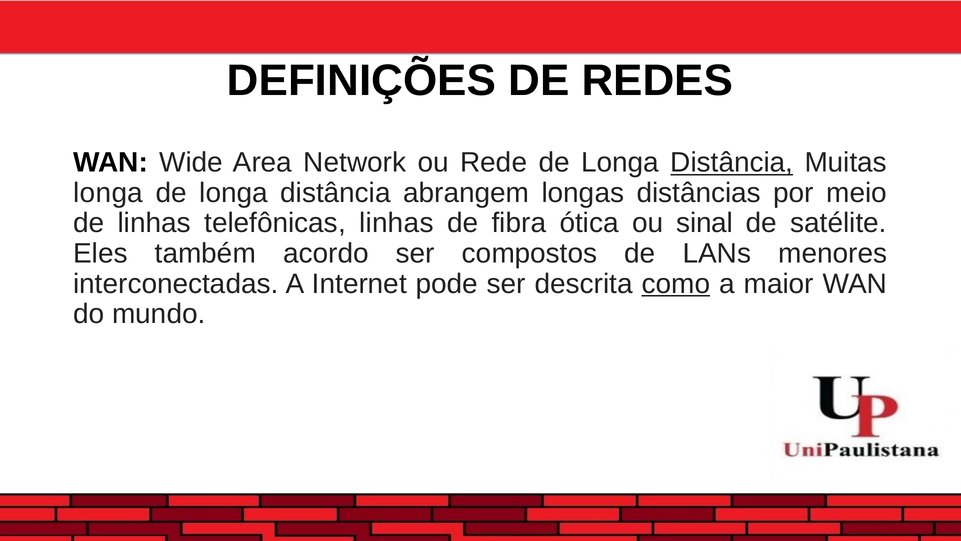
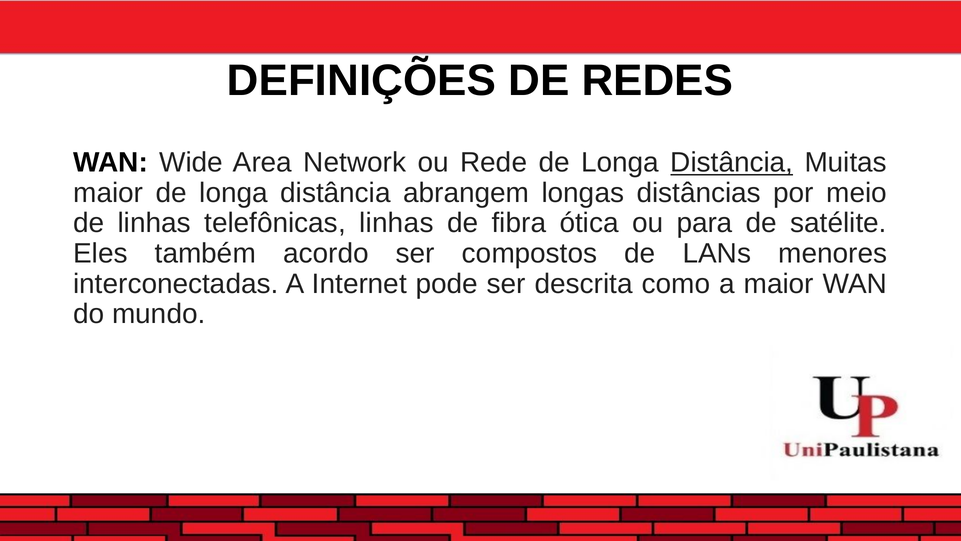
longa: longa -> maior (108, 193)
sinal: sinal -> para (705, 223)
como underline: present -> none (676, 284)
